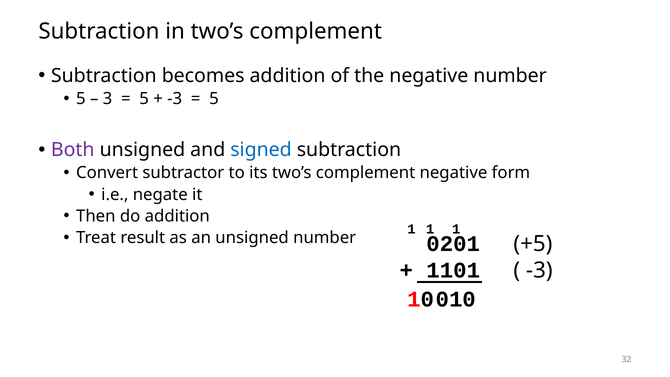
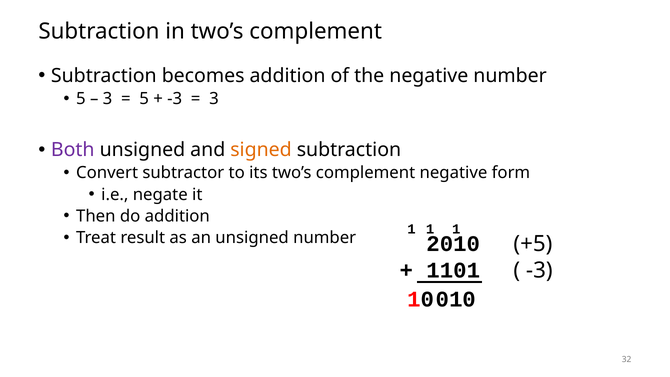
5: 5 -> 3 (214, 99)
signed colour: blue -> orange (261, 150)
0201: 0201 -> 2010 (453, 244)
